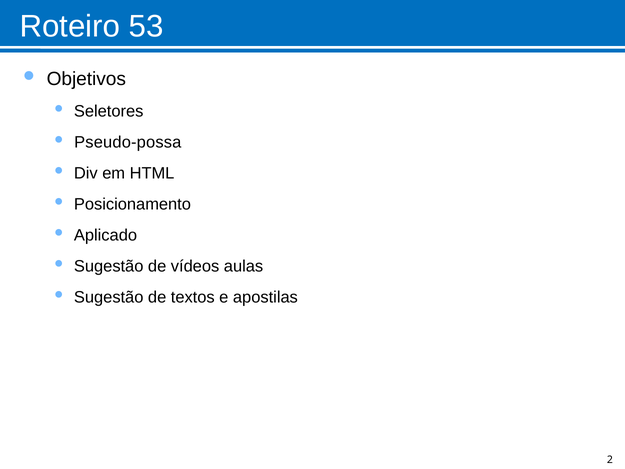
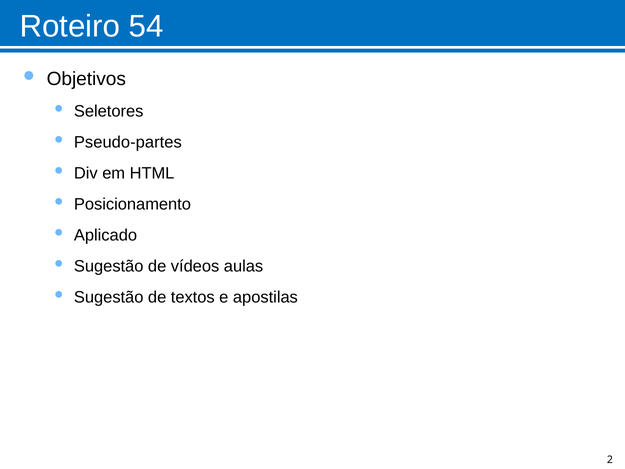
53: 53 -> 54 (146, 27)
Pseudo-possa: Pseudo-possa -> Pseudo-partes (128, 142)
